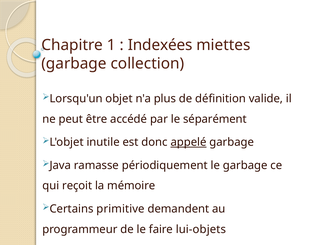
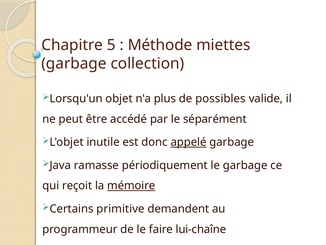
1: 1 -> 5 (111, 45)
Indexées: Indexées -> Méthode (160, 45)
définition: définition -> possibles (220, 98)
mémoire underline: none -> present (131, 185)
lui-objets: lui-objets -> lui-chaîne (201, 229)
